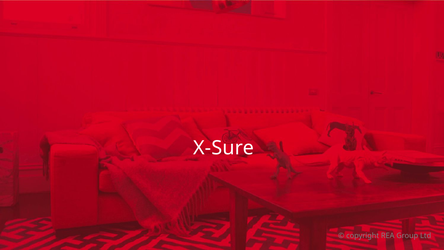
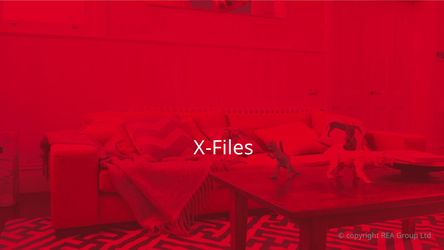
X-Sure: X-Sure -> X-Files (224, 148)
